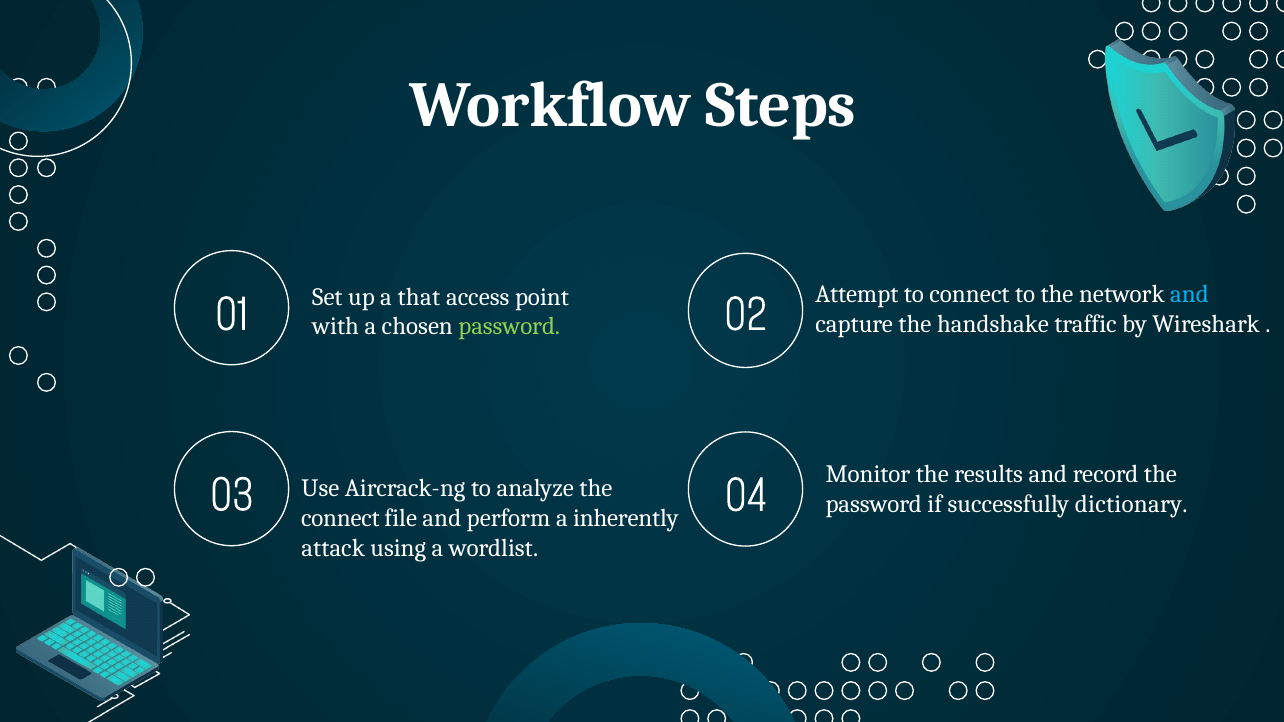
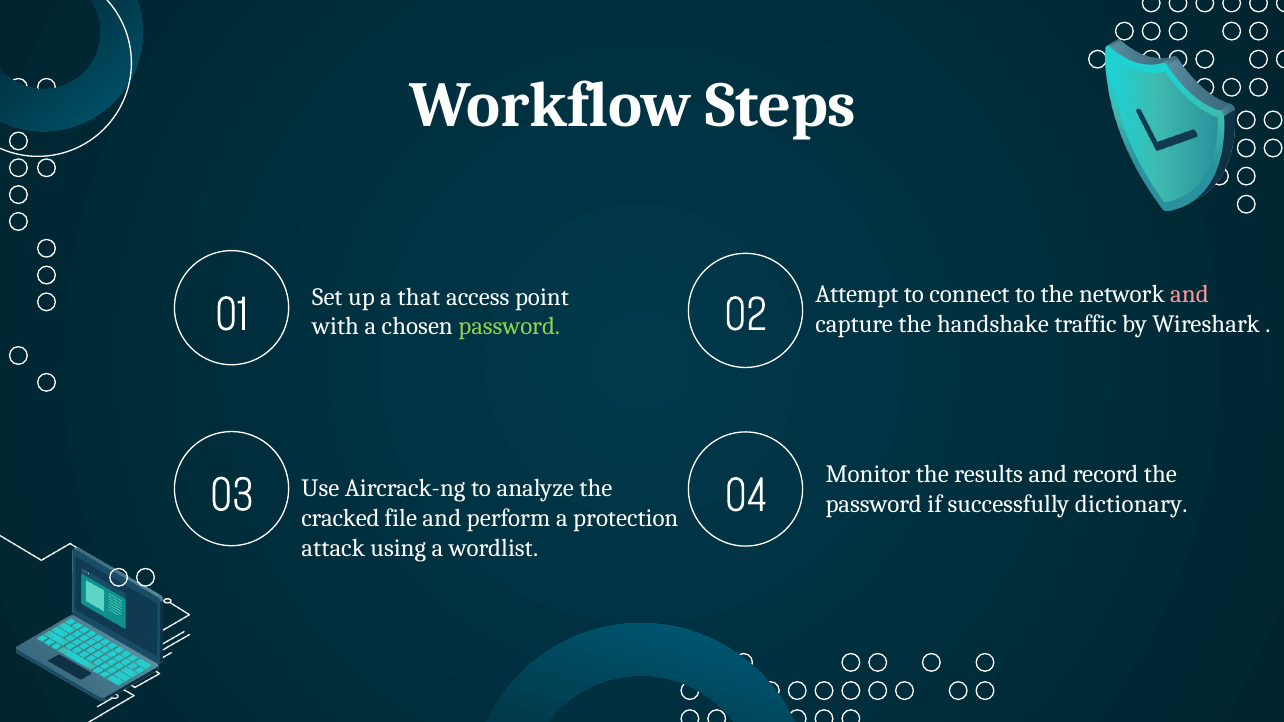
and colour: light blue -> pink (1190, 294)
connect: connect -> cracked (340, 518)
inherently: inherently -> protection (626, 518)
